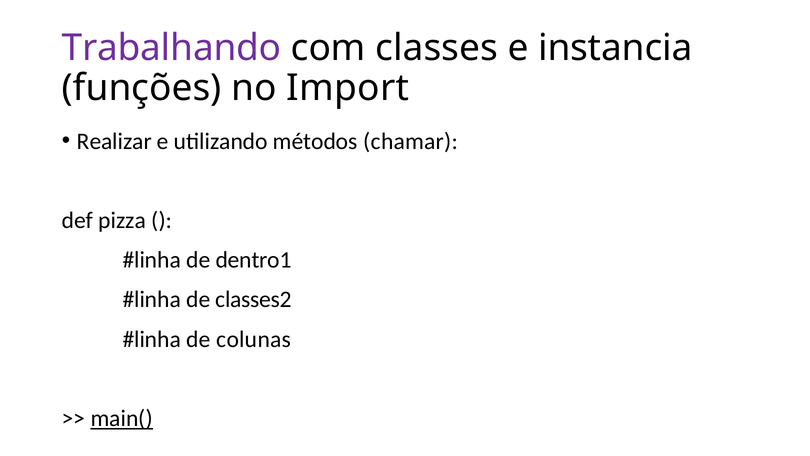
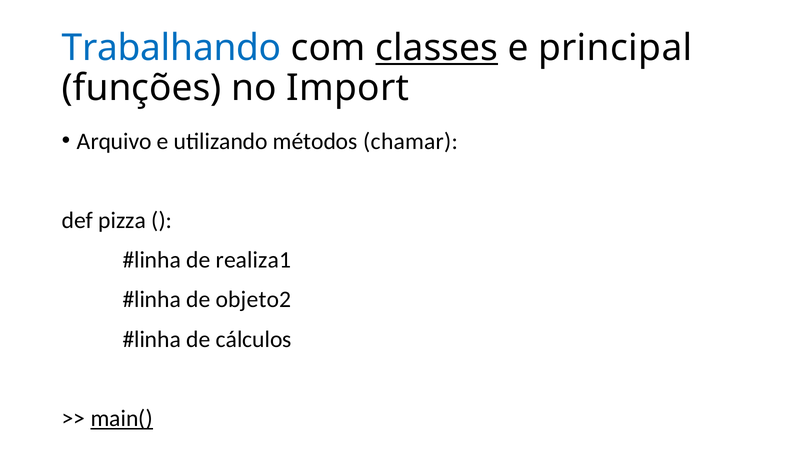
Trabalhando colour: purple -> blue (172, 48)
classes underline: none -> present (437, 48)
instancia: instancia -> principal (615, 48)
Realizar: Realizar -> Arquivo (114, 141)
dentro1: dentro1 -> realiza1 (253, 260)
classes2: classes2 -> objeto2 (253, 299)
colunas: colunas -> cálculos (254, 339)
